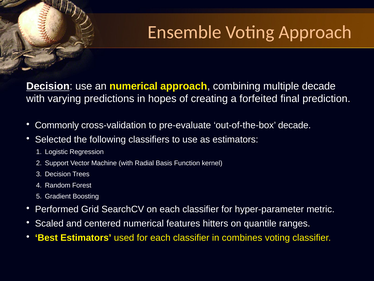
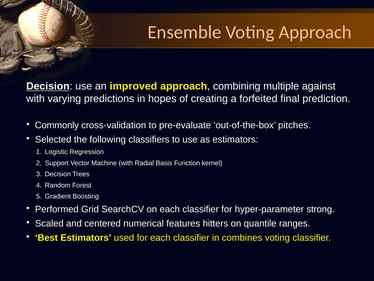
an numerical: numerical -> improved (133, 86)
multiple decade: decade -> against (319, 86)
out-of-the-box decade: decade -> pitches (294, 125)
metric: metric -> strong (321, 209)
